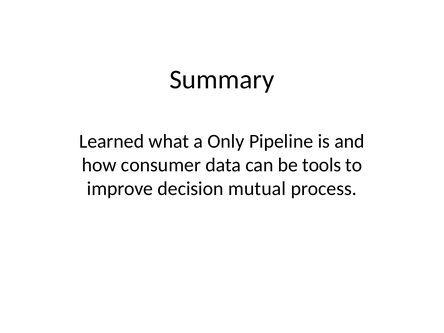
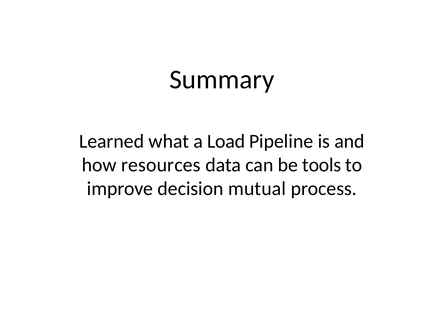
Only: Only -> Load (226, 141)
consumer: consumer -> resources (161, 165)
